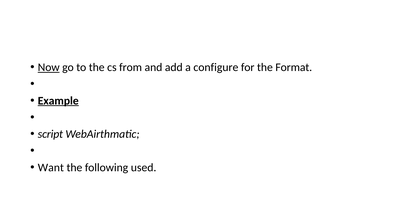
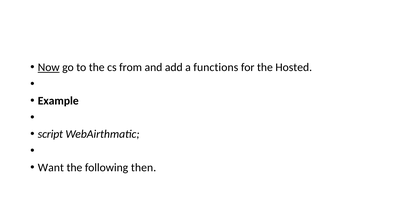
configure: configure -> functions (216, 67)
Format: Format -> Hosted (294, 67)
Example underline: present -> none (58, 101)
used: used -> then (144, 167)
